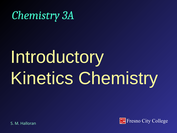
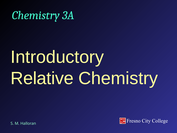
Kinetics: Kinetics -> Relative (42, 78)
